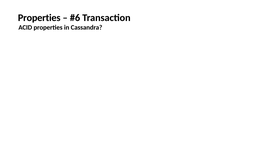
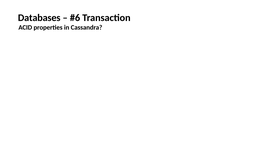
Properties: Properties -> Databases (39, 18)
